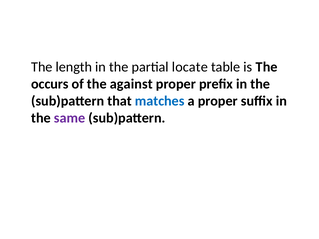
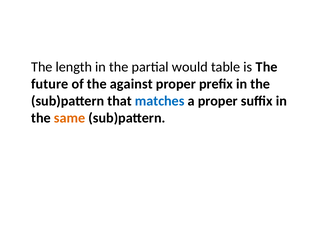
locate: locate -> would (190, 67)
occurs: occurs -> future (50, 84)
same colour: purple -> orange (70, 118)
